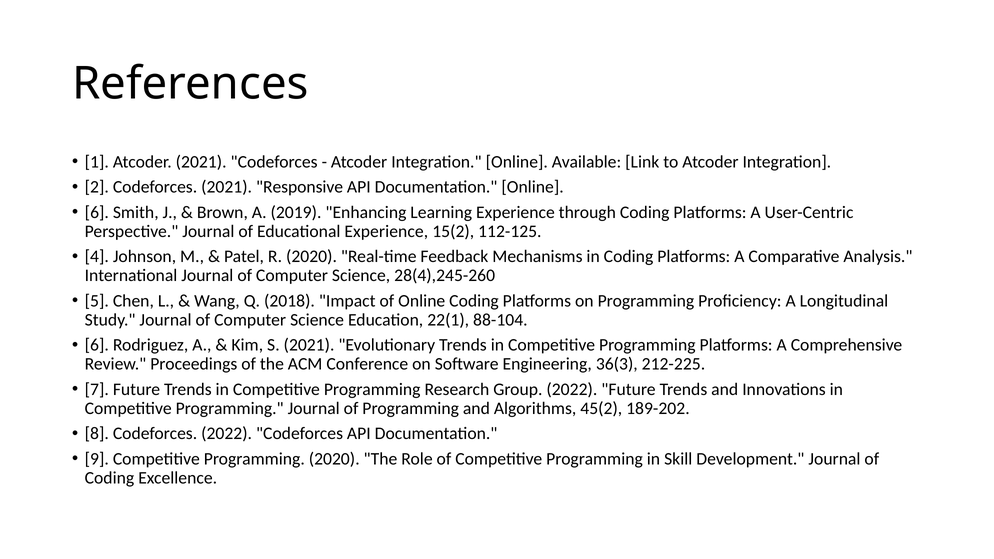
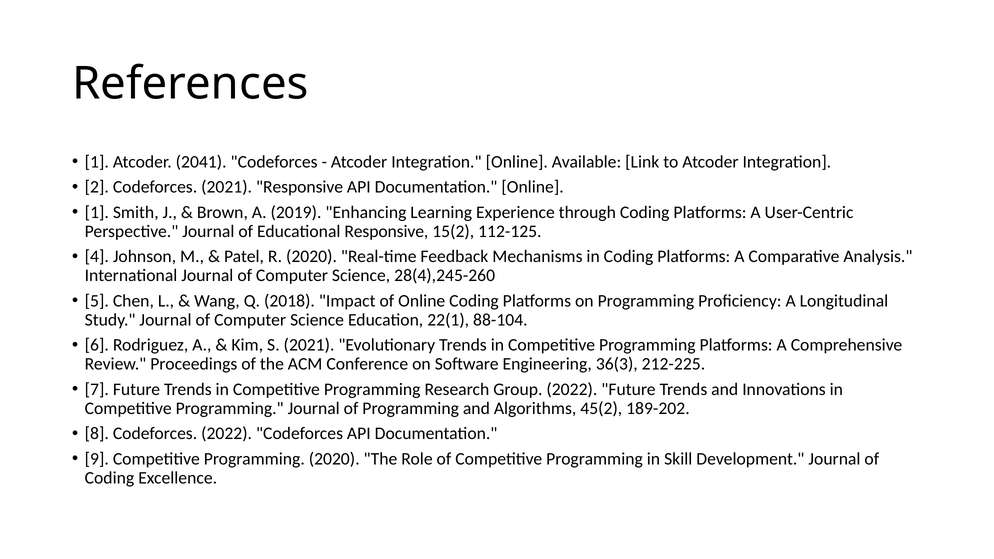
Atcoder 2021: 2021 -> 2041 (201, 162)
6: 6 -> 1 (97, 212)
Educational Experience: Experience -> Responsive (386, 231)
